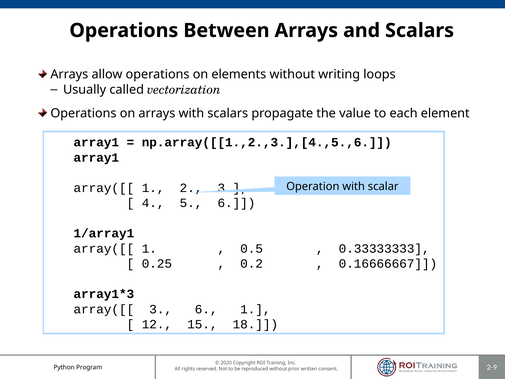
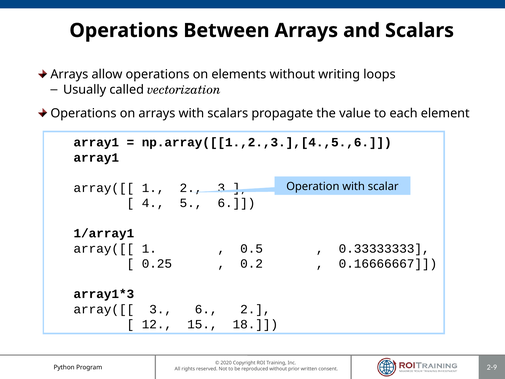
6 1: 1 -> 2 (255, 309)
